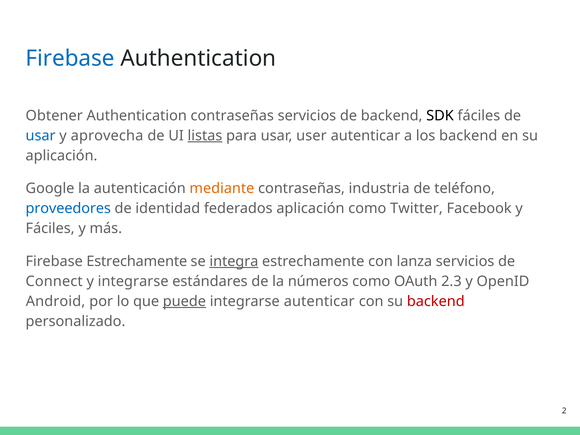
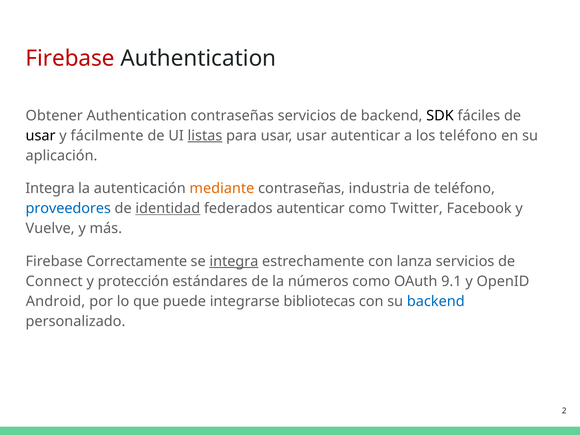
Firebase colour: blue -> red (70, 59)
usar colour: blue -> black (41, 136)
aprovecha: aprovecha -> fácilmente (107, 136)
usar user: user -> usar (311, 136)
los backend: backend -> teléfono (468, 136)
Google: Google -> Integra (50, 188)
identidad underline: none -> present (168, 208)
federados aplicación: aplicación -> autenticar (311, 208)
Fáciles: Fáciles -> Vuelve (50, 228)
Firebase Estrechamente: Estrechamente -> Correctamente (137, 261)
y integrarse: integrarse -> protección (133, 281)
2.3: 2.3 -> 9.1 (451, 281)
puede underline: present -> none (184, 301)
integrarse autenticar: autenticar -> bibliotecas (319, 301)
backend colour: red -> blue (436, 301)
